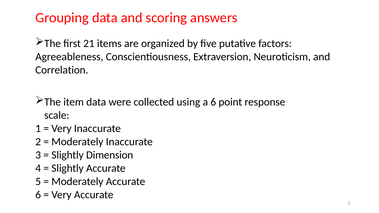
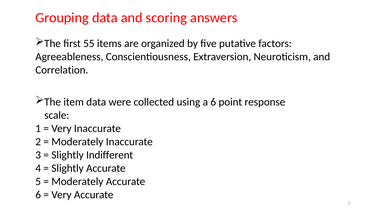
21: 21 -> 55 (89, 44)
Dimension: Dimension -> Indifferent (110, 155)
